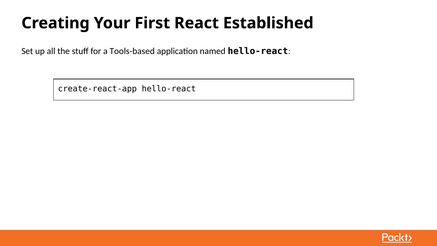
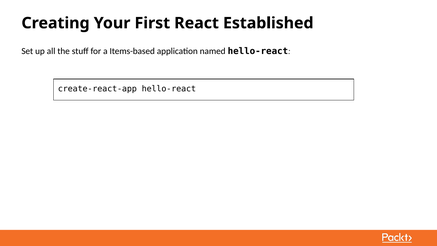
Tools-based: Tools-based -> Items-based (132, 51)
